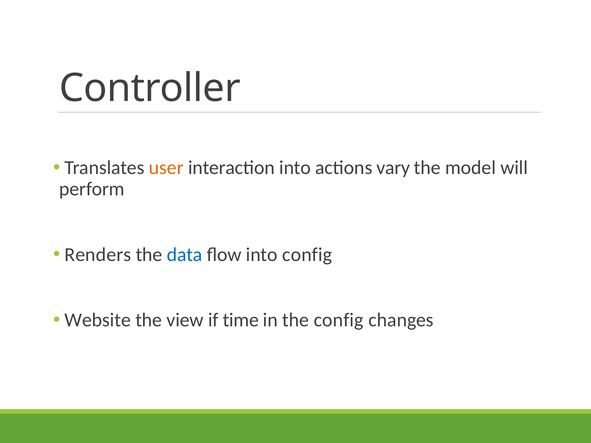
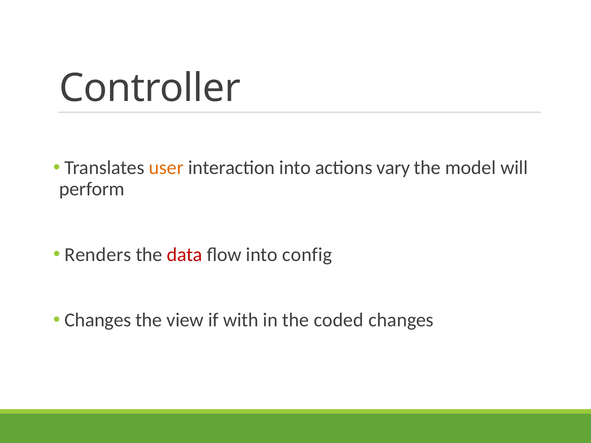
data colour: blue -> red (185, 255)
Website: Website -> Changes (98, 320)
time: time -> with (241, 320)
the config: config -> coded (339, 320)
